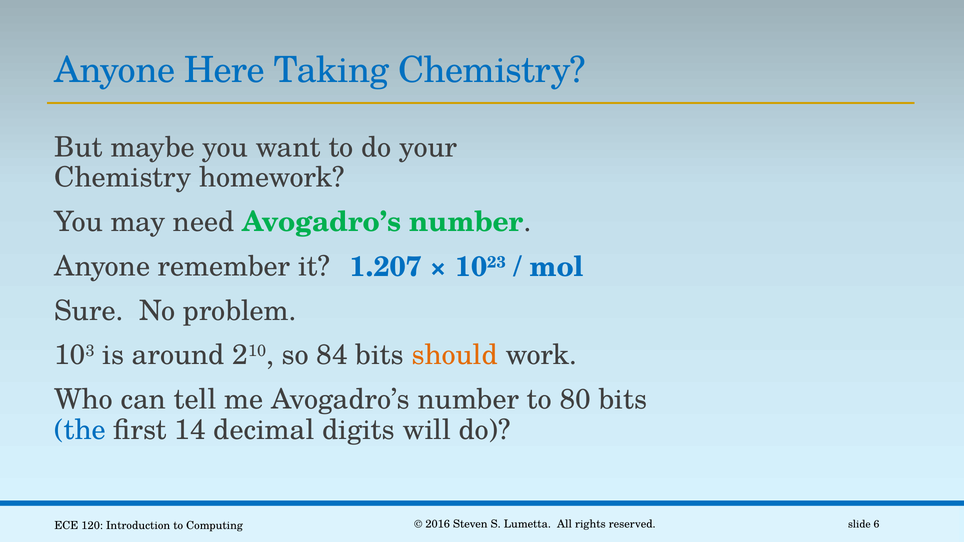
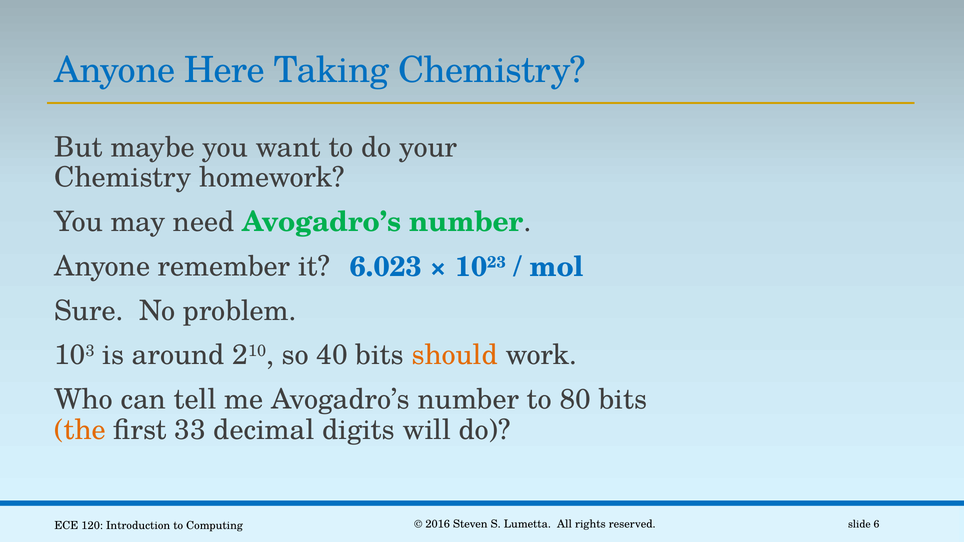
1.207: 1.207 -> 6.023 (386, 267)
84: 84 -> 40 (332, 355)
the colour: blue -> orange (80, 430)
14: 14 -> 33 (190, 430)
